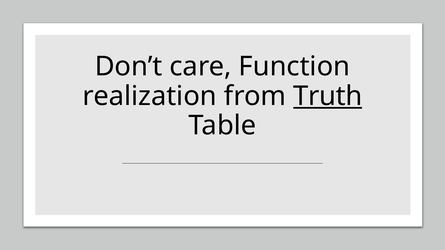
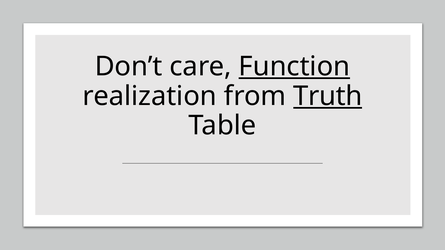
Function underline: none -> present (294, 67)
